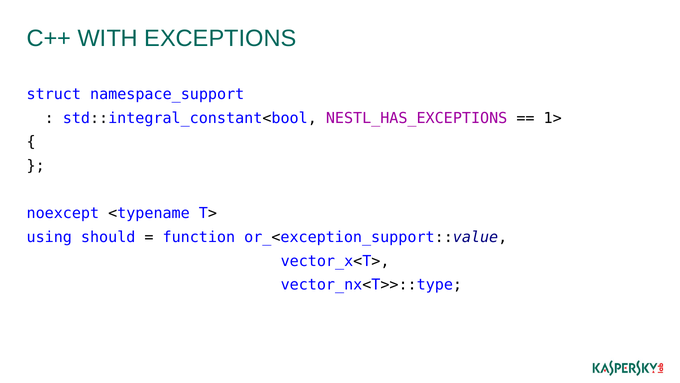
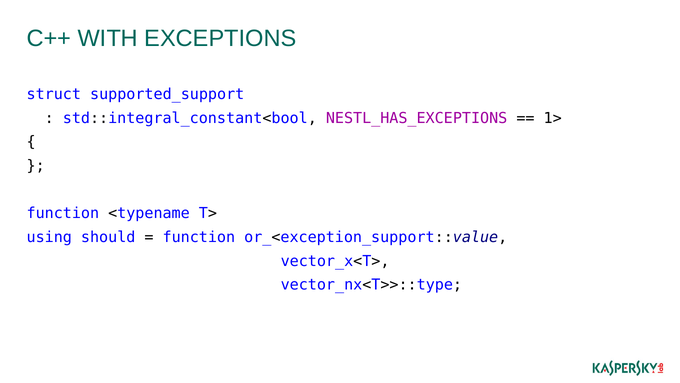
namespace_support: namespace_support -> supported_support (167, 94)
noexcept: noexcept -> function (63, 213)
